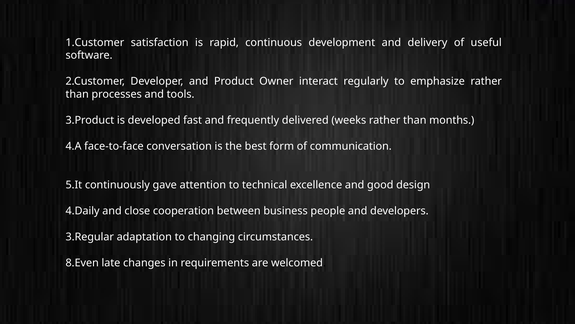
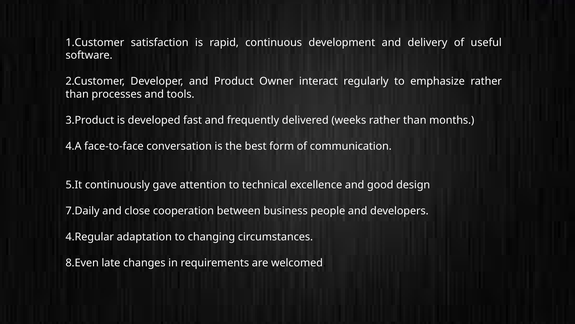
4.Daily: 4.Daily -> 7.Daily (83, 211)
3.Regular: 3.Regular -> 4.Regular (90, 236)
